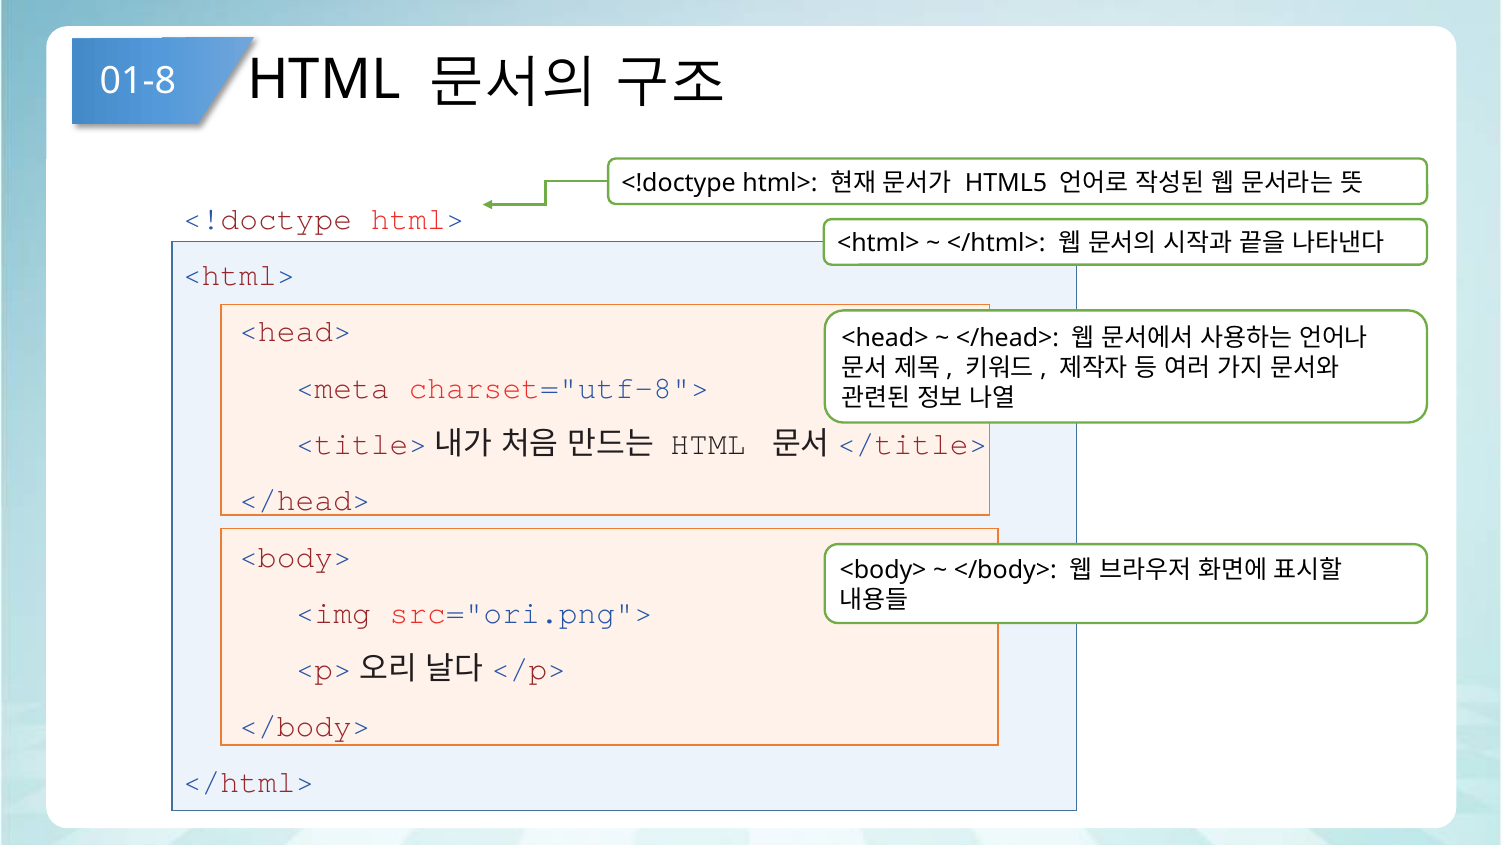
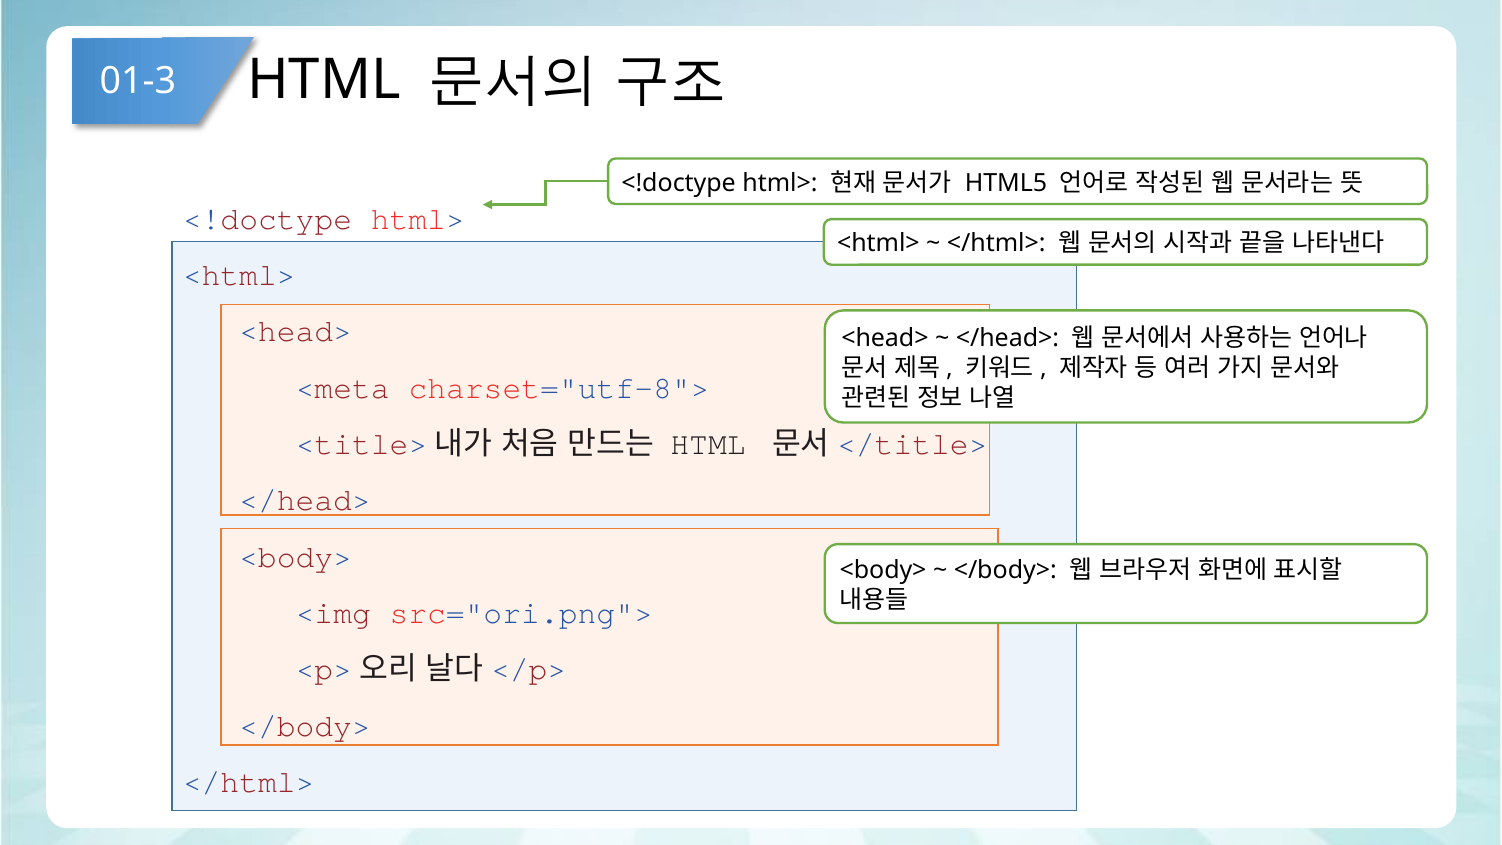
01-8: 01-8 -> 01-3 (138, 81)
